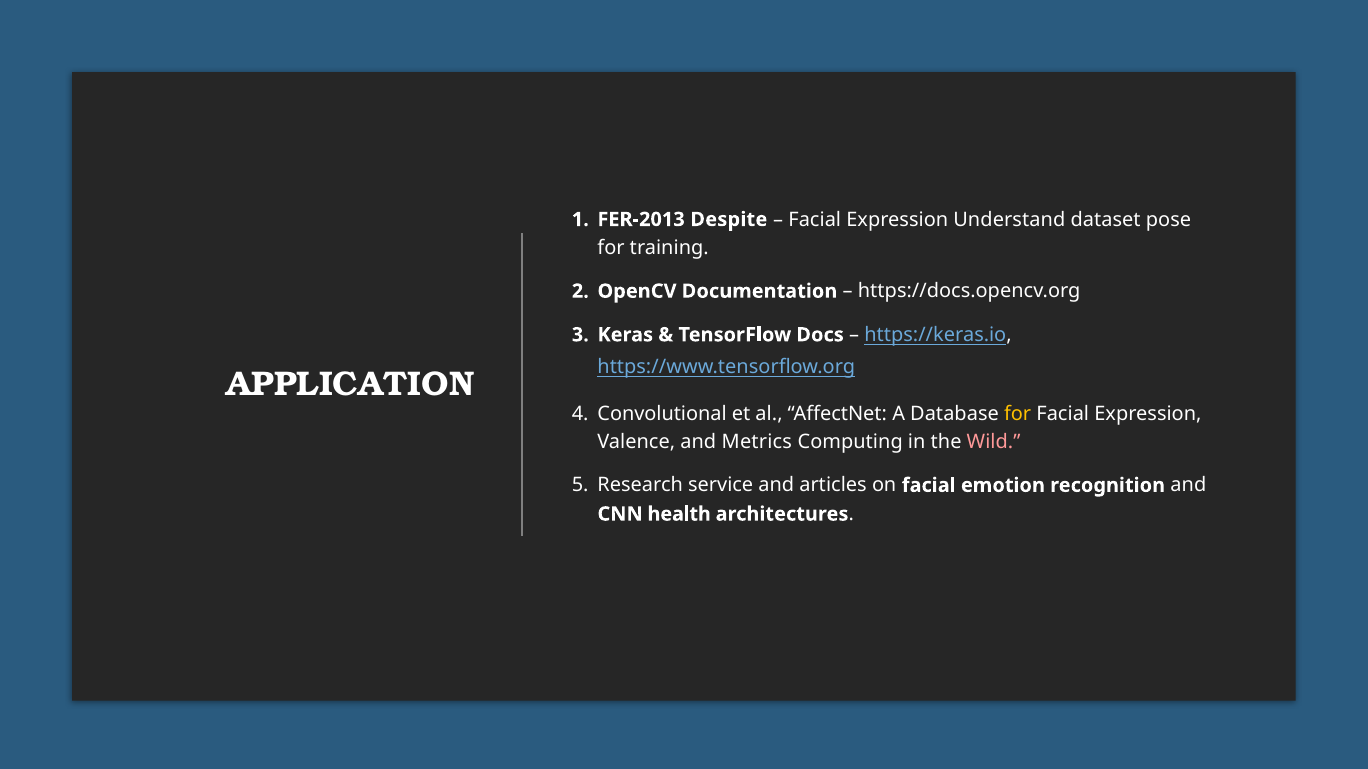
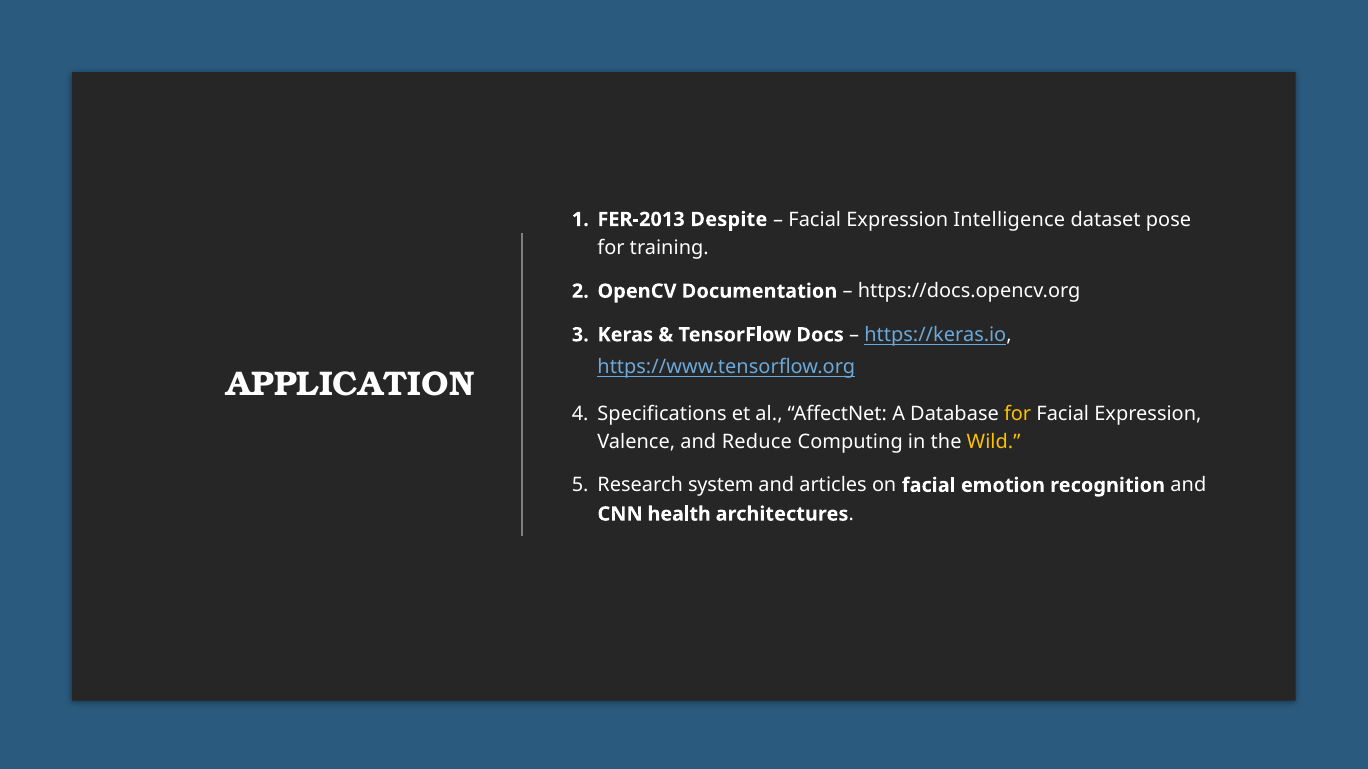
Understand: Understand -> Intelligence (1009, 220)
Convolutional: Convolutional -> Specifications (662, 414)
Metrics: Metrics -> Reduce (757, 443)
Wild colour: pink -> yellow (994, 443)
service: service -> system (721, 486)
